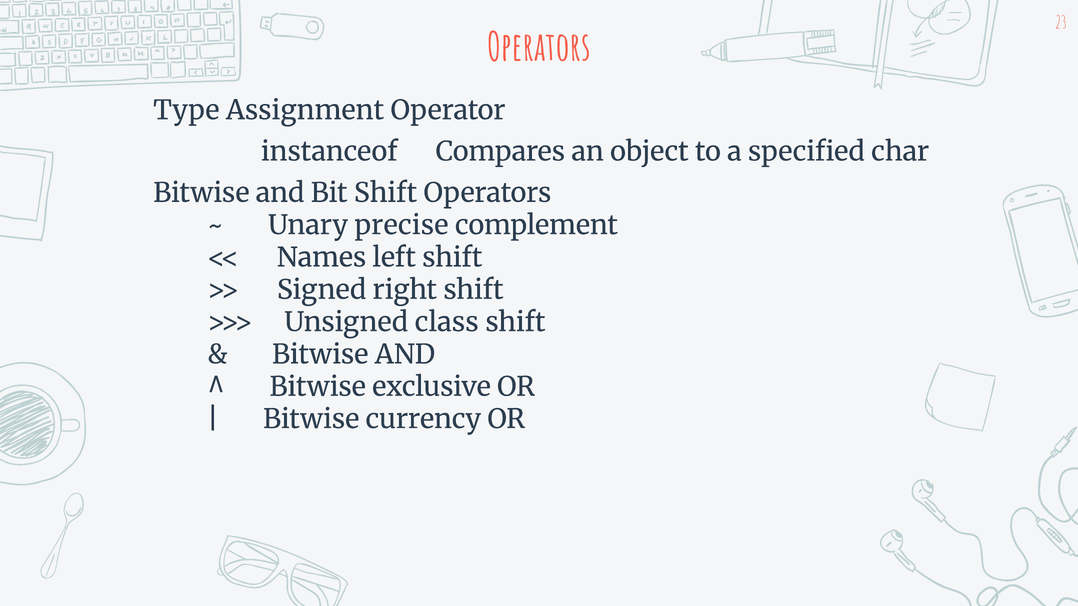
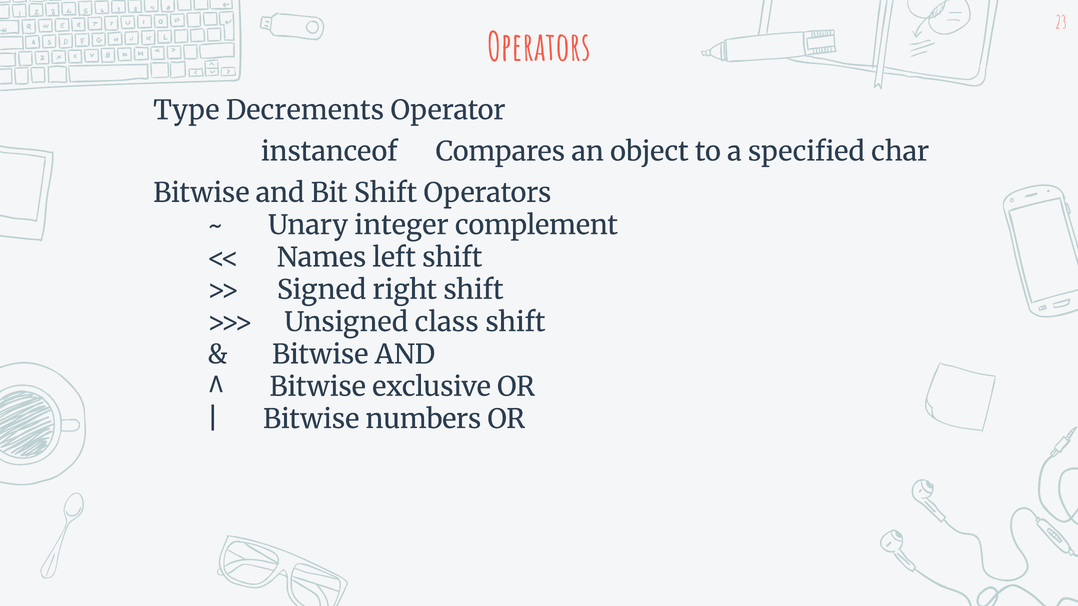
Assignment: Assignment -> Decrements (305, 110)
precise: precise -> integer (402, 225)
currency: currency -> numbers (423, 420)
